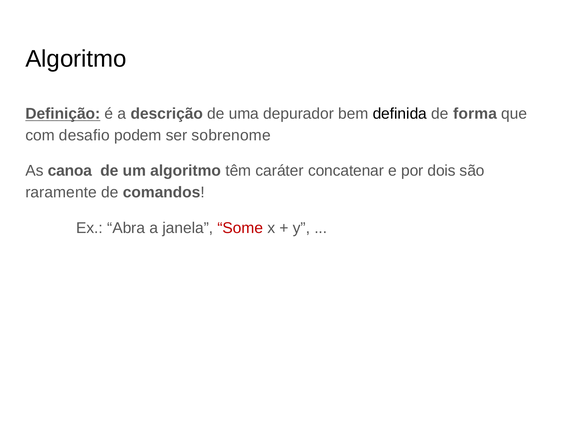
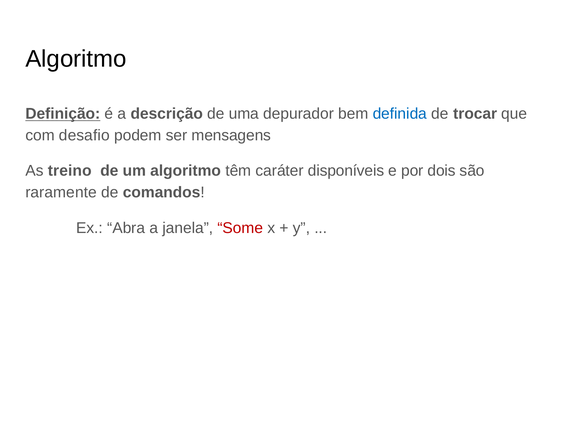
definida colour: black -> blue (400, 114)
forma: forma -> trocar (475, 114)
sobrenome: sobrenome -> mensagens (231, 135)
canoa: canoa -> treino (70, 171)
concatenar: concatenar -> disponíveis (346, 171)
